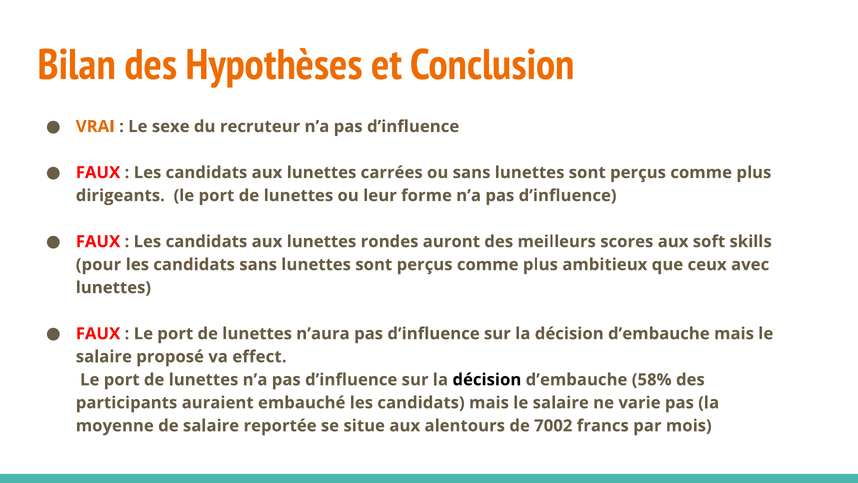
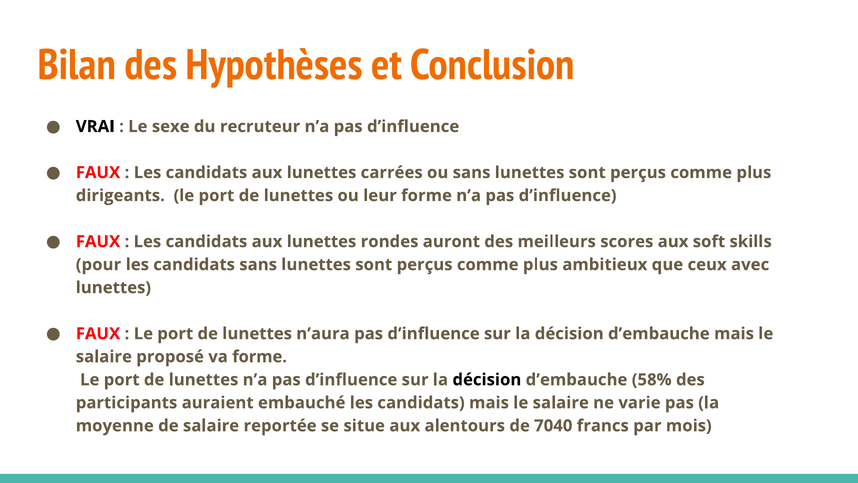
VRAI colour: orange -> black (95, 126)
va effect: effect -> forme (260, 356)
7002: 7002 -> 7040 (553, 425)
